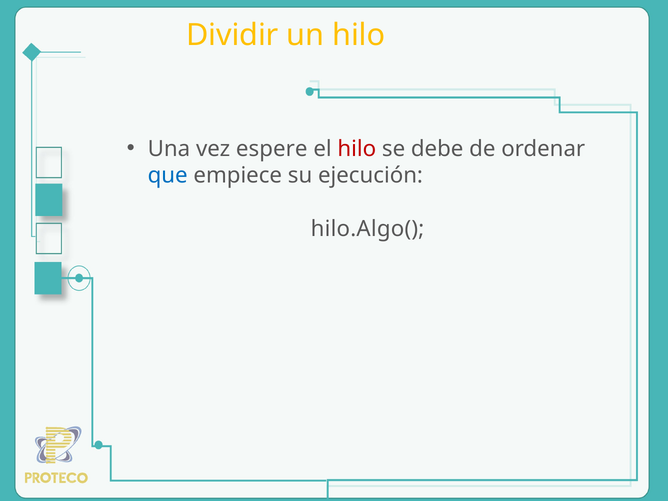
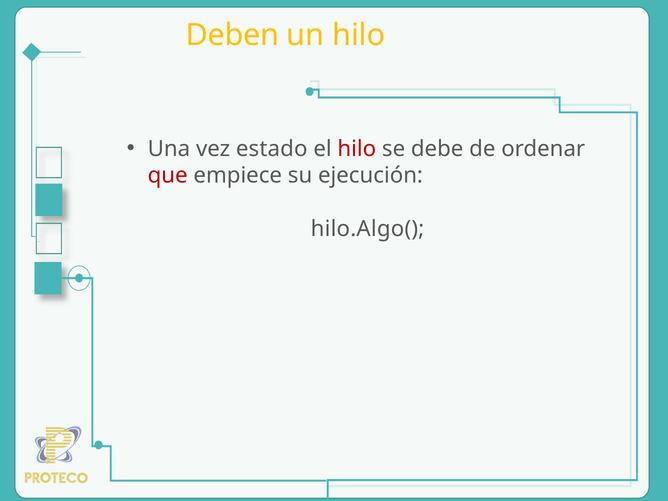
Dividir: Dividir -> Deben (232, 35)
espere: espere -> estado (272, 149)
que colour: blue -> red (168, 175)
